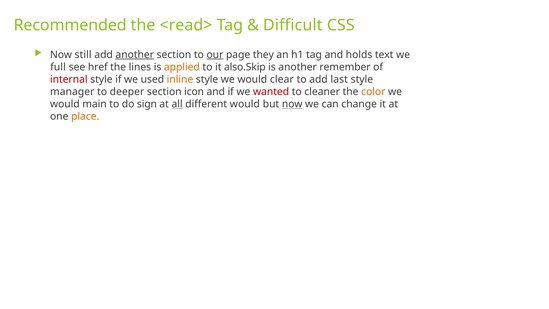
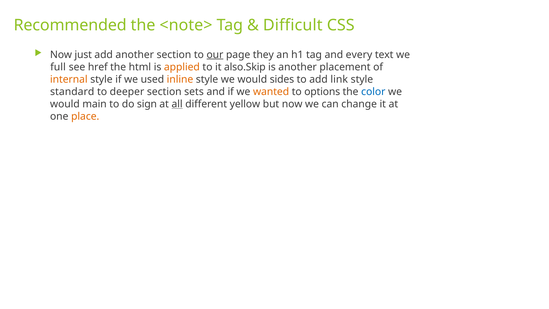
<read>: <read> -> <note> (186, 25)
still: still -> just (83, 55)
another underline: present -> none (135, 55)
holds: holds -> every (359, 55)
lines: lines -> html (140, 67)
remember: remember -> placement (345, 67)
internal colour: red -> orange (69, 79)
clear: clear -> sides (282, 79)
last: last -> link (339, 79)
manager: manager -> standard (72, 92)
icon: icon -> sets (194, 92)
wanted colour: red -> orange (271, 92)
cleaner: cleaner -> options (322, 92)
color colour: orange -> blue (373, 92)
different would: would -> yellow (245, 104)
now underline: present -> none (292, 104)
